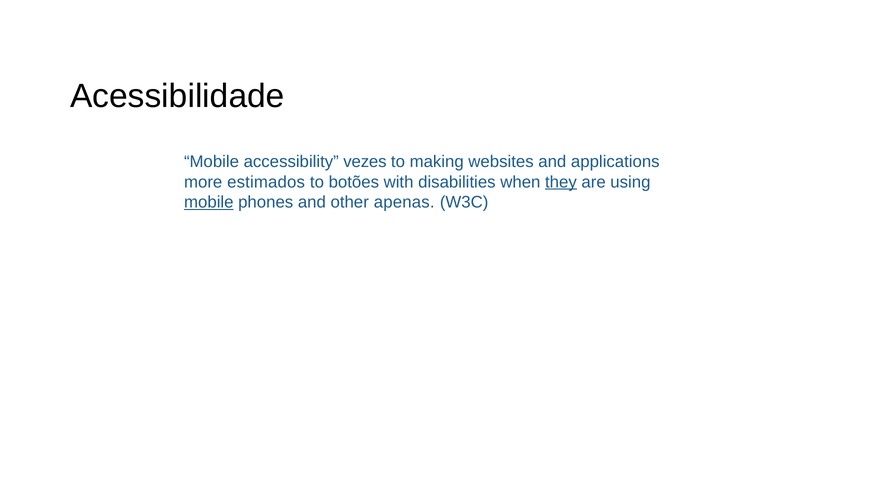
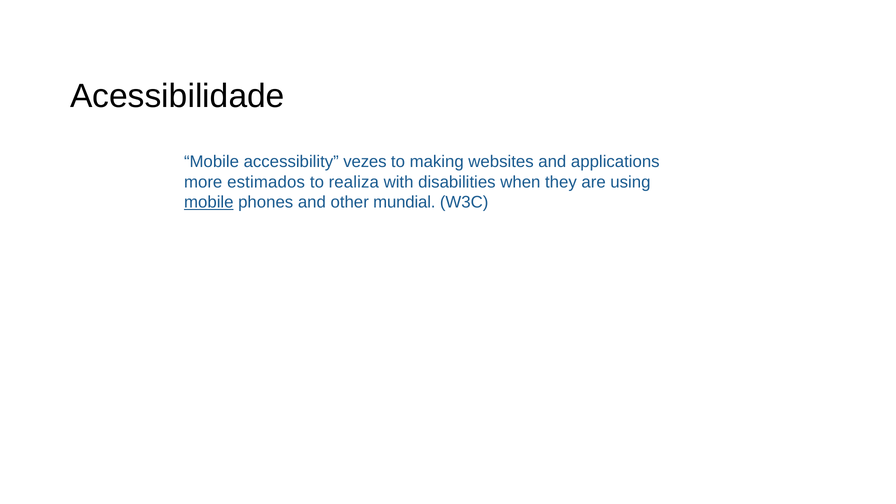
botões: botões -> realiza (354, 182)
they underline: present -> none (561, 182)
apenas: apenas -> mundial (404, 202)
